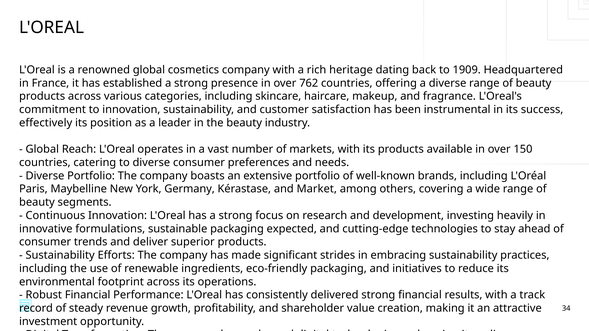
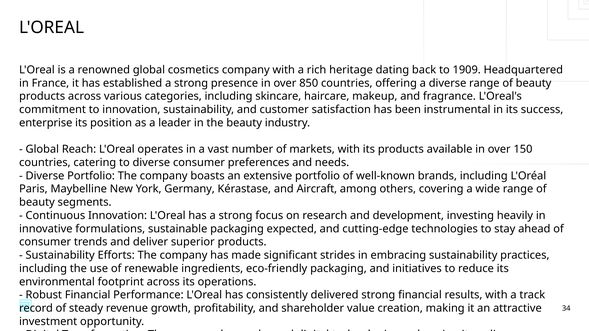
762: 762 -> 850 (309, 83)
effectively: effectively -> enterprise (46, 123)
Market: Market -> Aircraft (317, 189)
